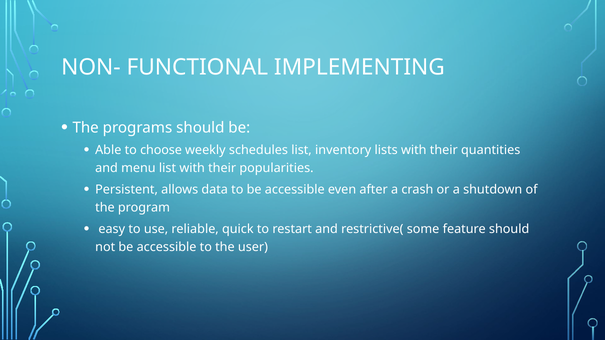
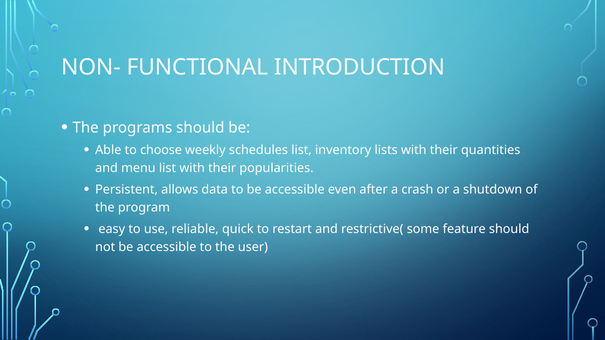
IMPLEMENTING: IMPLEMENTING -> INTRODUCTION (359, 67)
